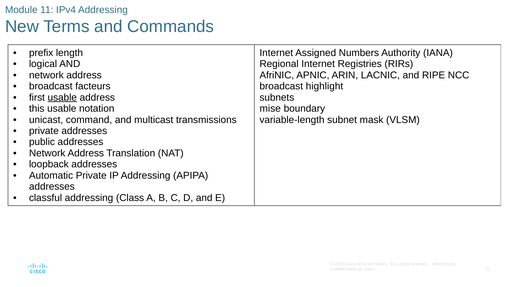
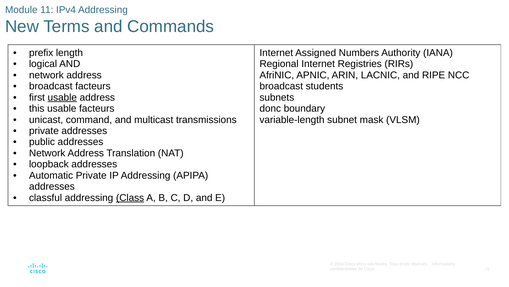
highlight: highlight -> students (325, 86)
usable notation: notation -> facteurs (97, 108)
mise: mise -> donc (270, 108)
Class underline: none -> present (130, 197)
